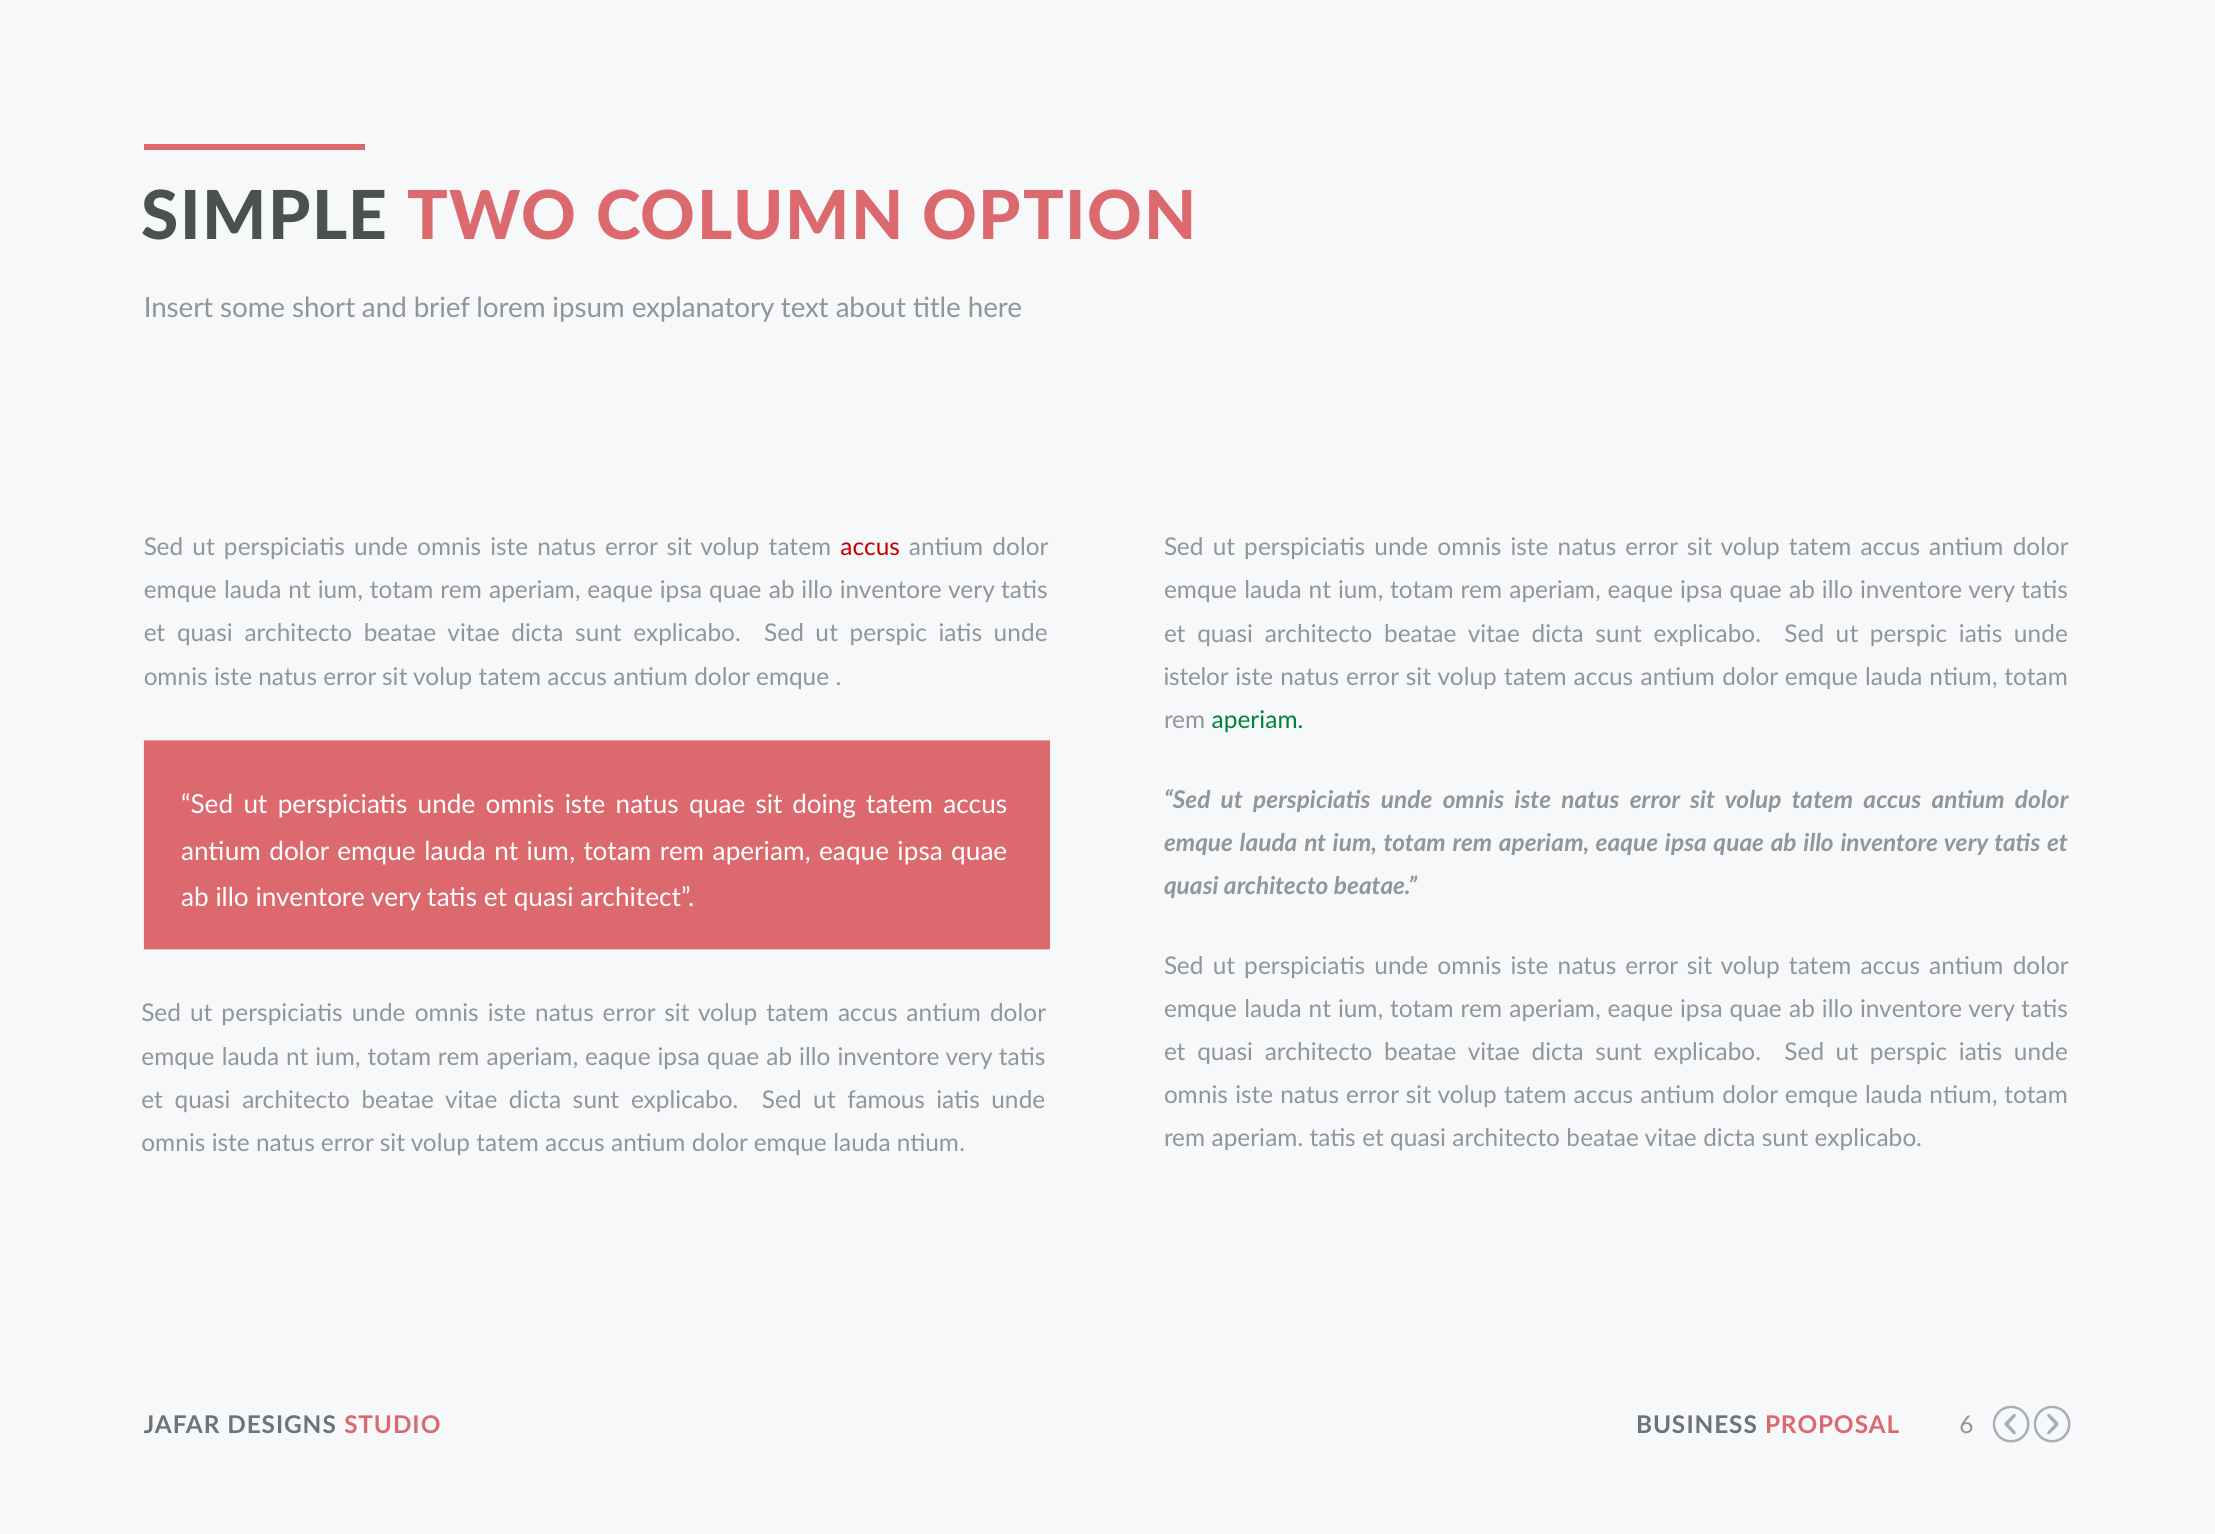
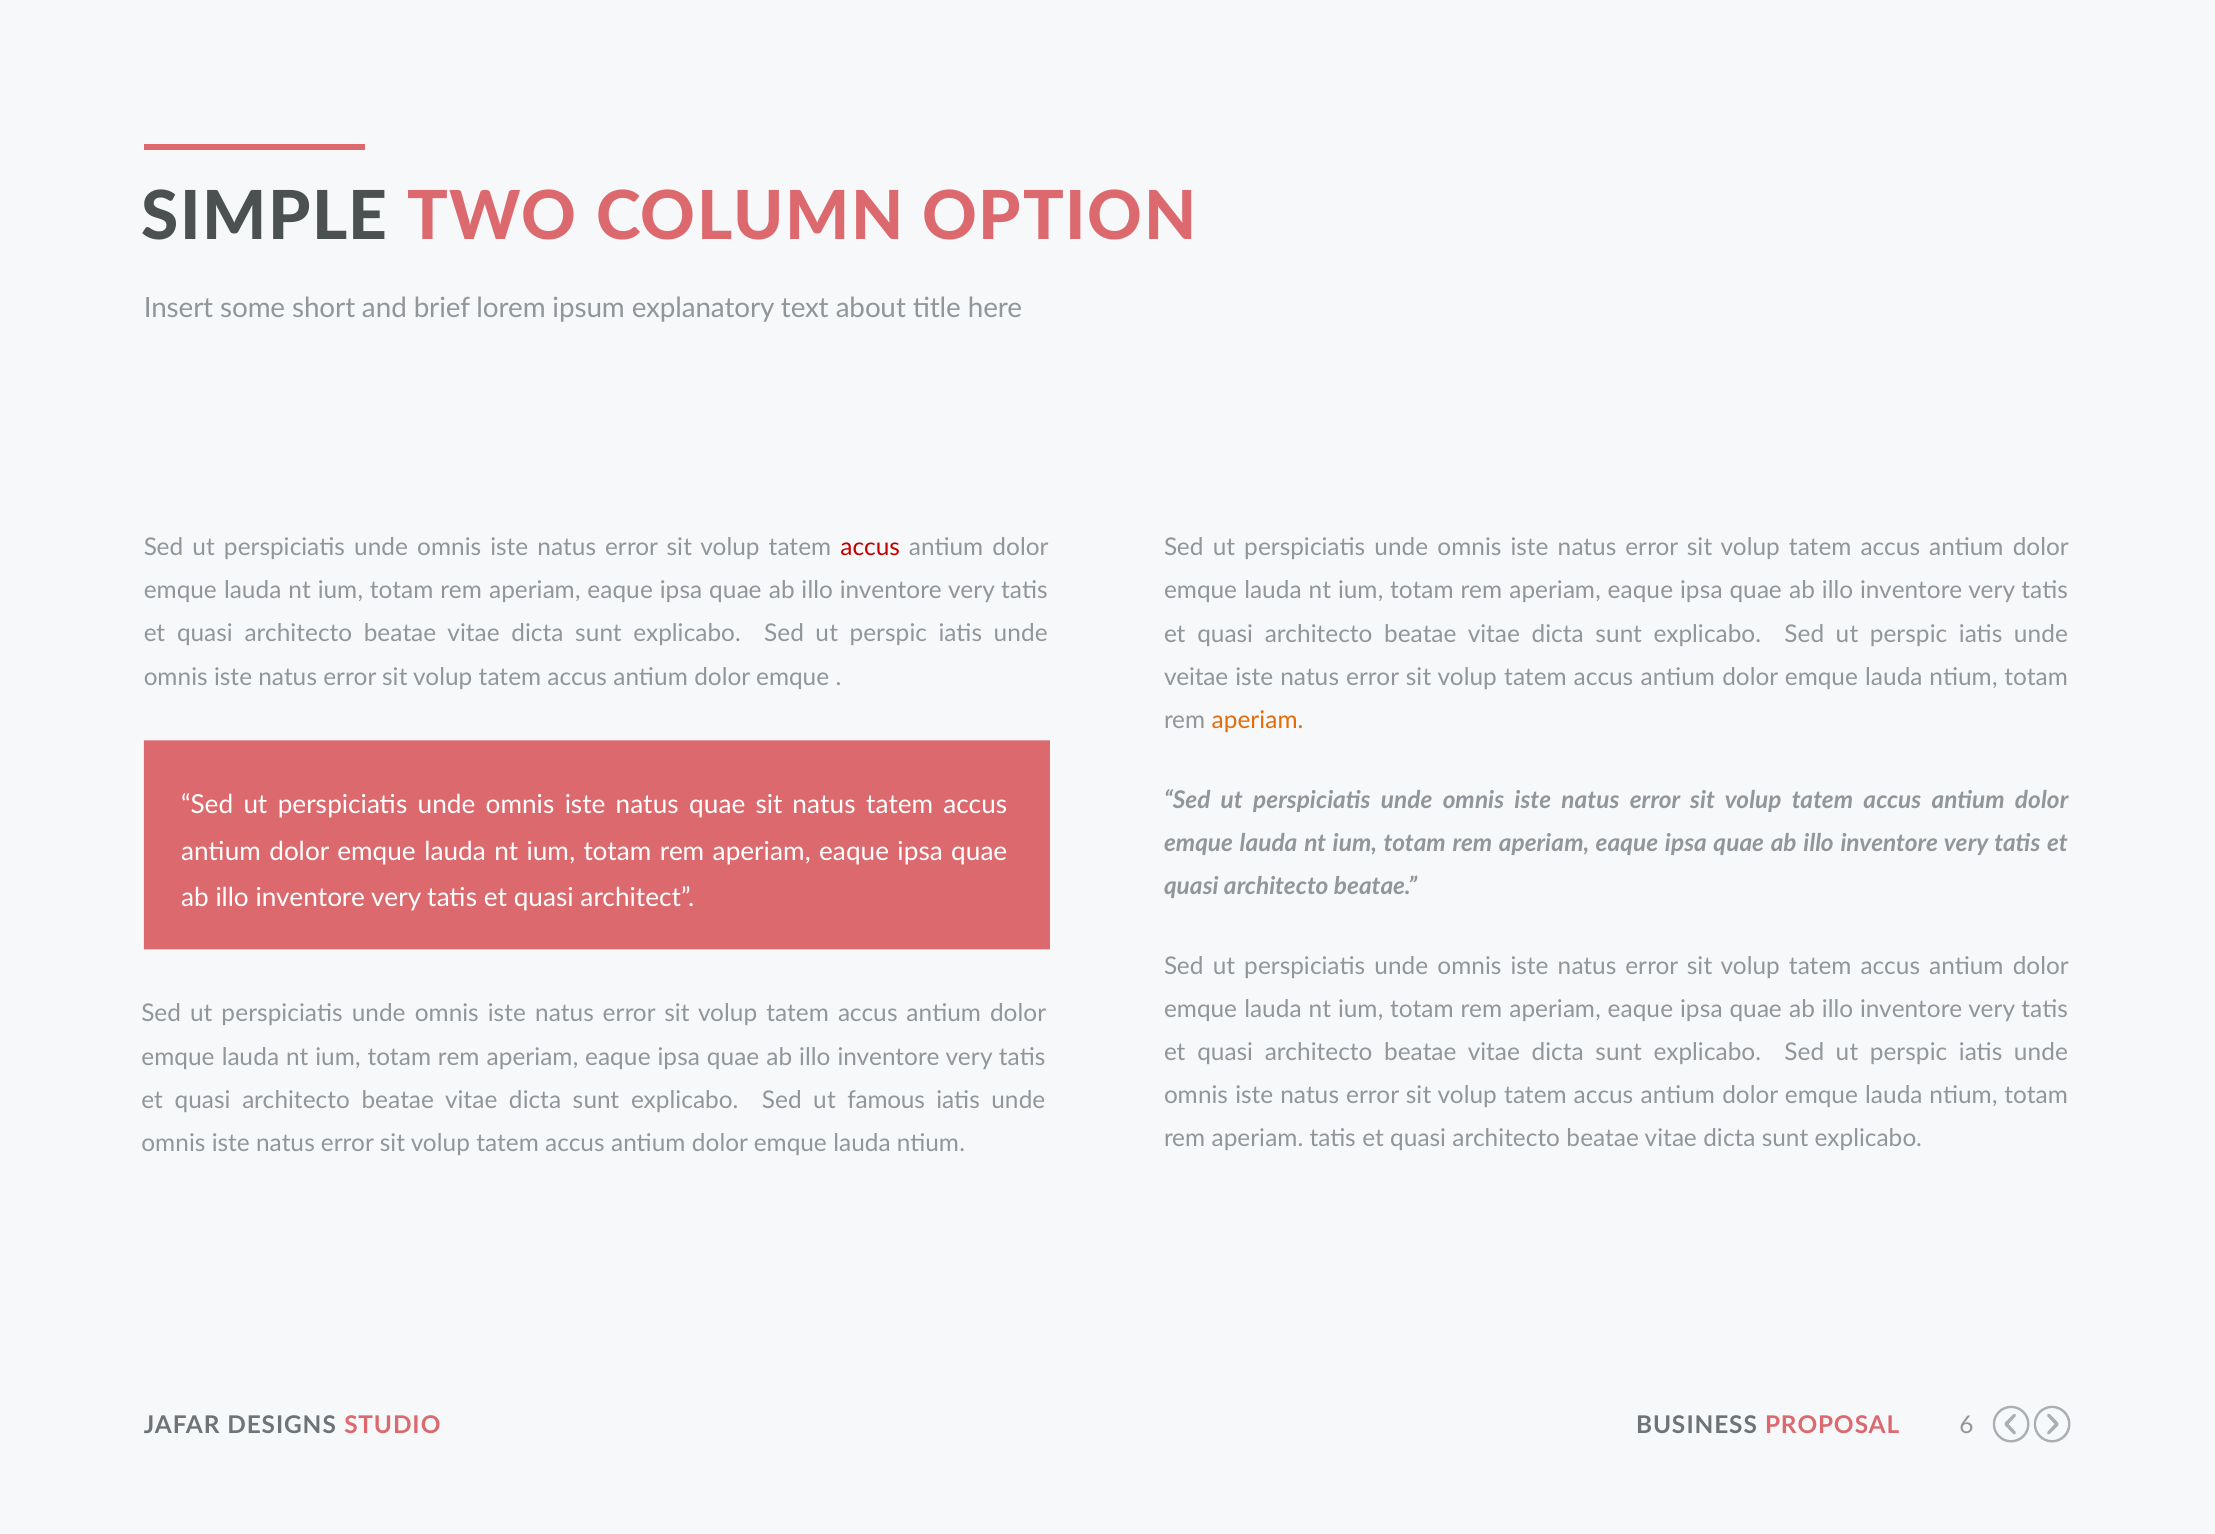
istelor: istelor -> veitae (1196, 677)
aperiam colour: green -> orange (1258, 720)
sit doing: doing -> natus (824, 805)
